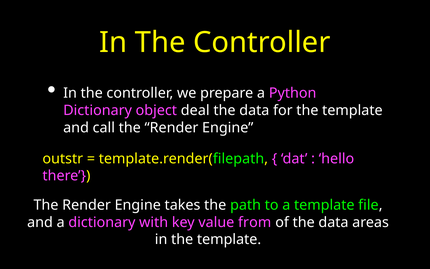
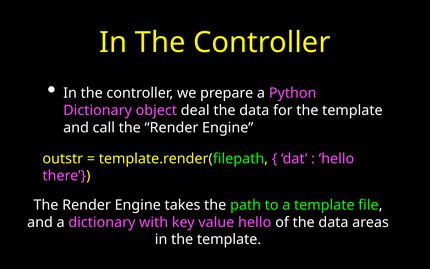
value from: from -> hello (255, 222)
